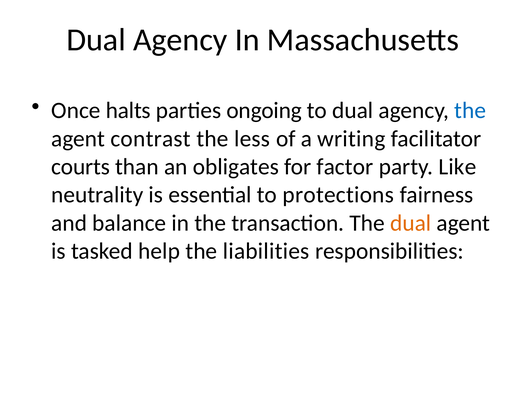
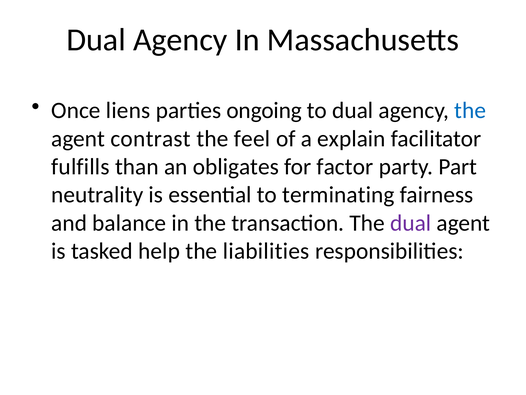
halts: halts -> liens (128, 110)
less: less -> feel (252, 138)
writing: writing -> explain (351, 138)
courts: courts -> fulfills (80, 167)
Like: Like -> Part (458, 167)
protections: protections -> terminating (338, 195)
dual colour: orange -> purple (411, 223)
